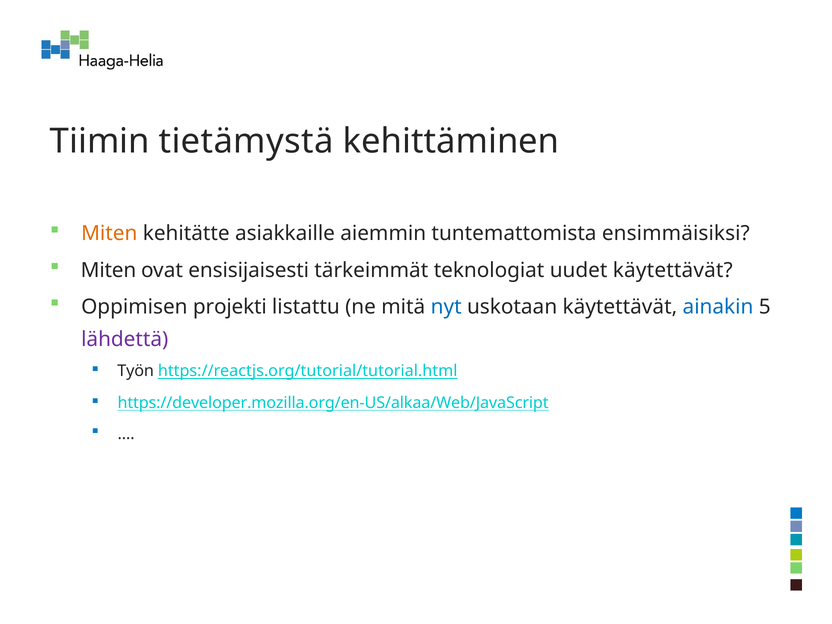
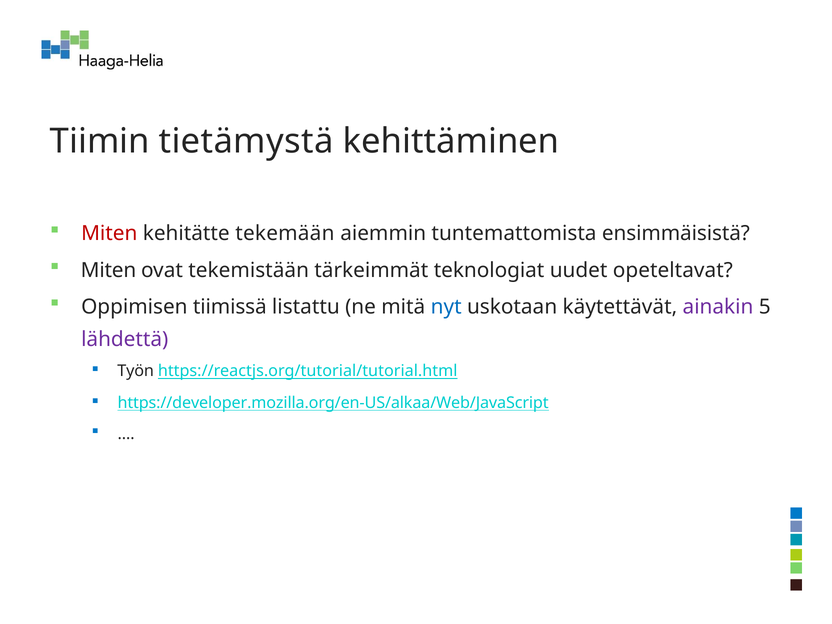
Miten colour: orange -> red (109, 234)
asiakkaille: asiakkaille -> tekemään (285, 234)
ensimmäisiksi: ensimmäisiksi -> ensimmäisistä (676, 234)
ensisijaisesti: ensisijaisesti -> tekemistään (249, 270)
uudet käytettävät: käytettävät -> opeteltavat (673, 270)
projekti: projekti -> tiimissä (230, 307)
ainakin colour: blue -> purple (718, 307)
